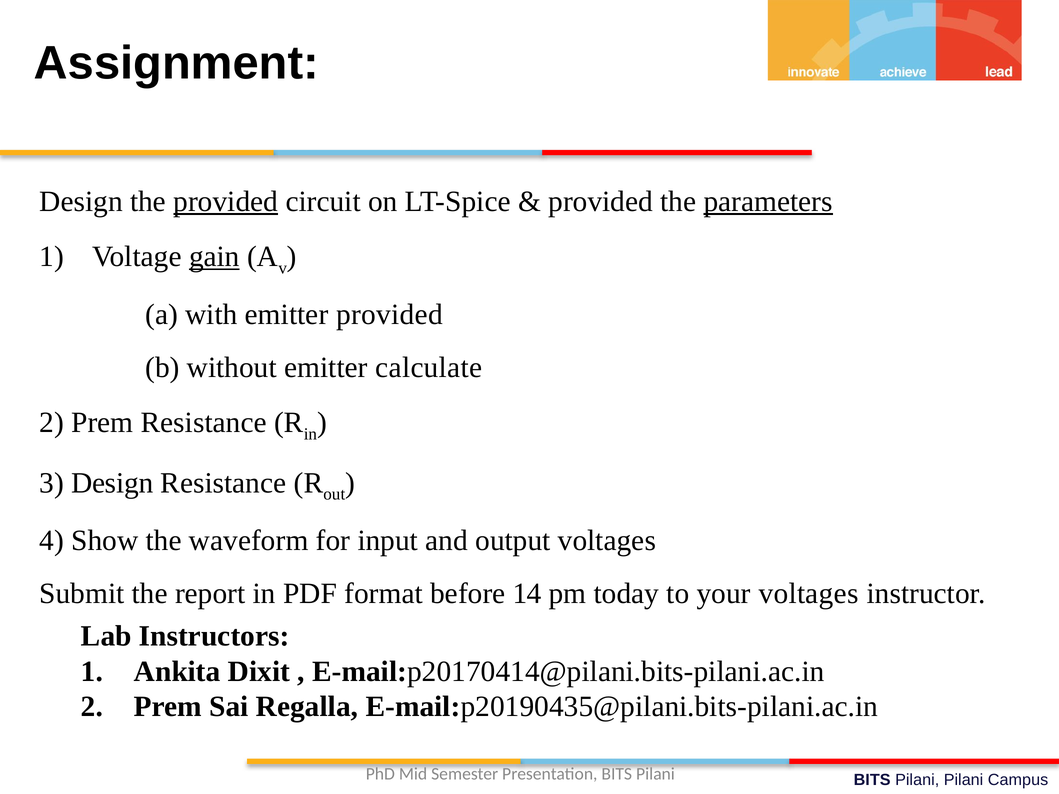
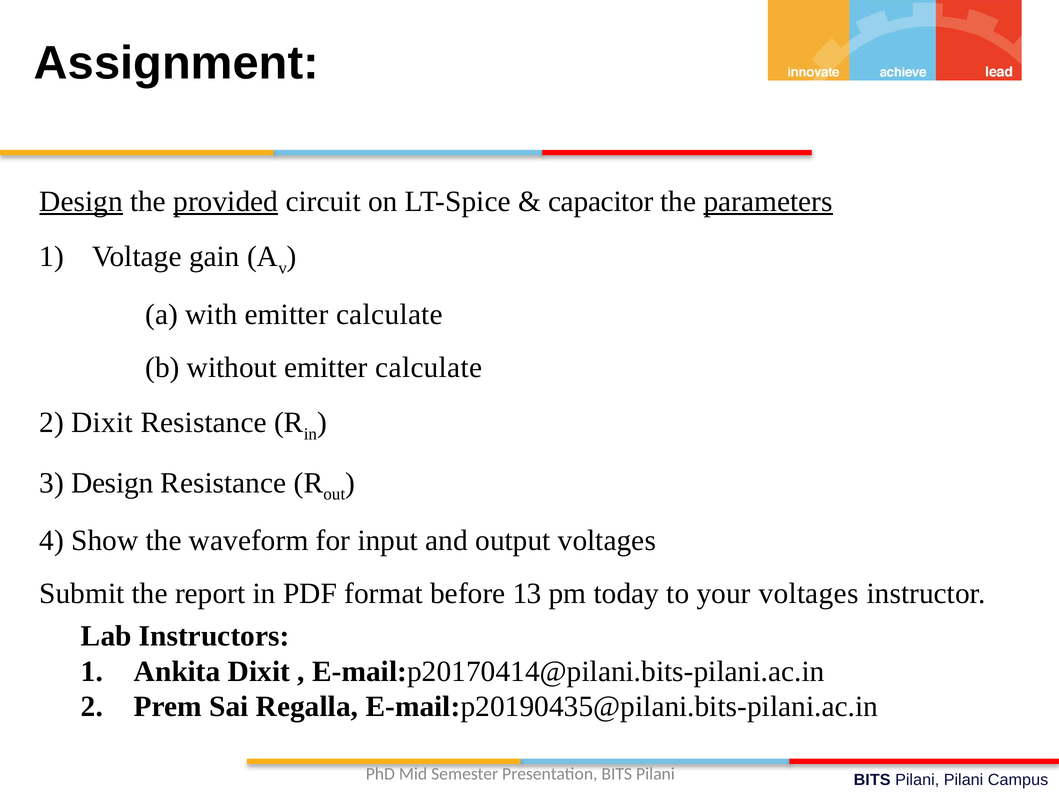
Design underline: none -> present (81, 201)
provided: provided -> capacitor (601, 201)
gain underline: present -> none (214, 257)
with emitter provided: provided -> calculate (389, 315)
Prem: Prem -> Dixit (102, 423)
14: 14 -> 13 (527, 594)
